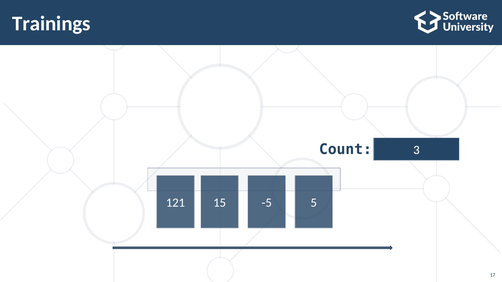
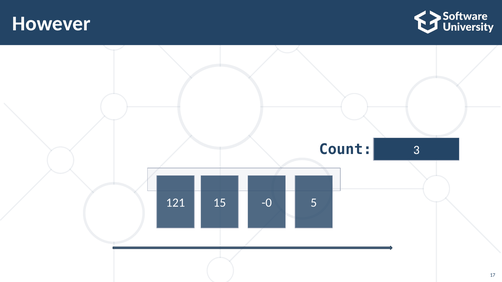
Trainings: Trainings -> However (51, 24)
-5: -5 -> -0 (267, 203)
